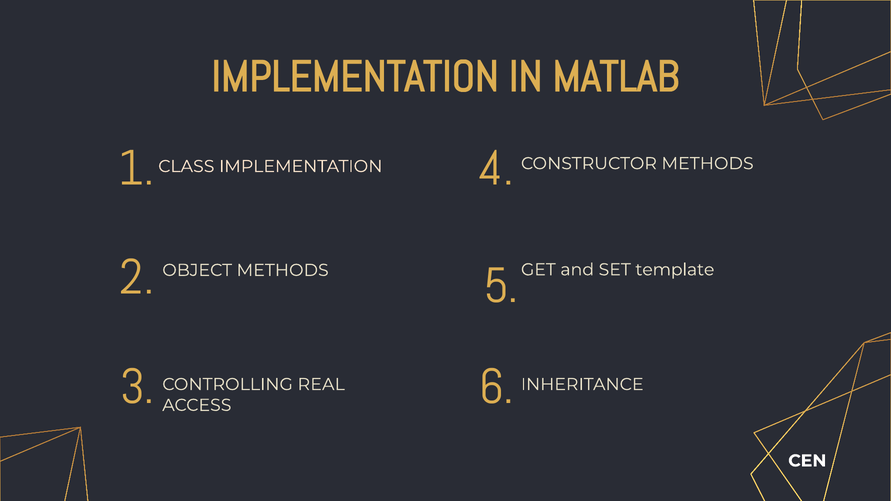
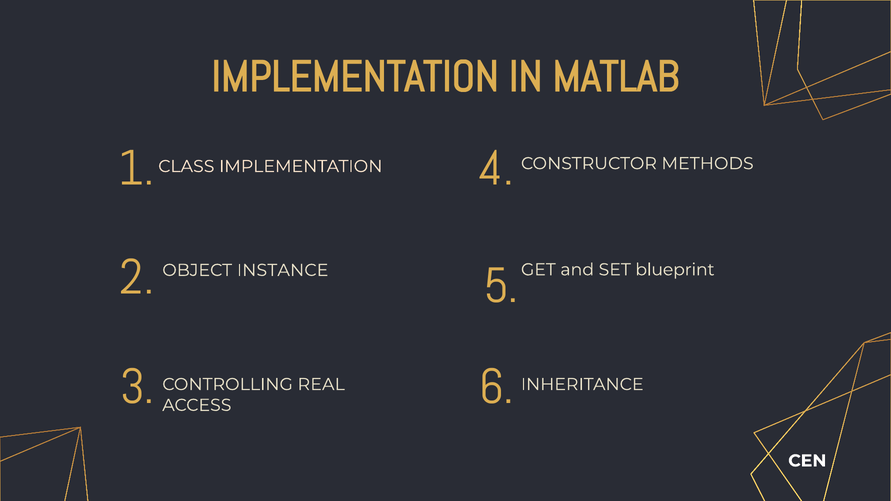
template: template -> blueprint (675, 270)
OBJECT METHODS: METHODS -> INSTANCE (283, 270)
